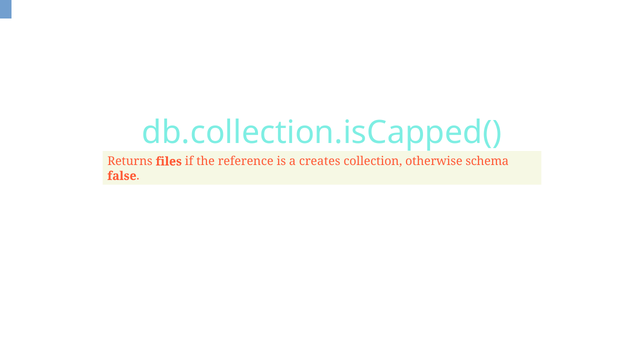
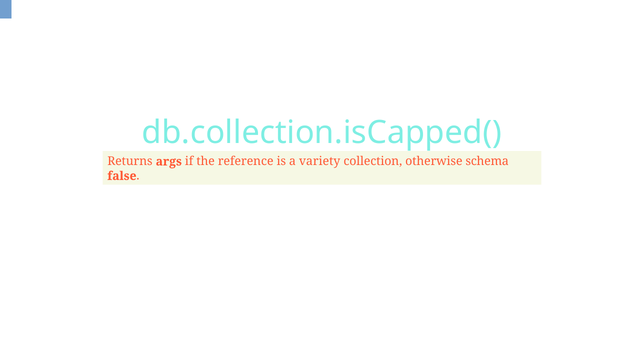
files: files -> args (169, 162)
creates: creates -> variety (320, 162)
